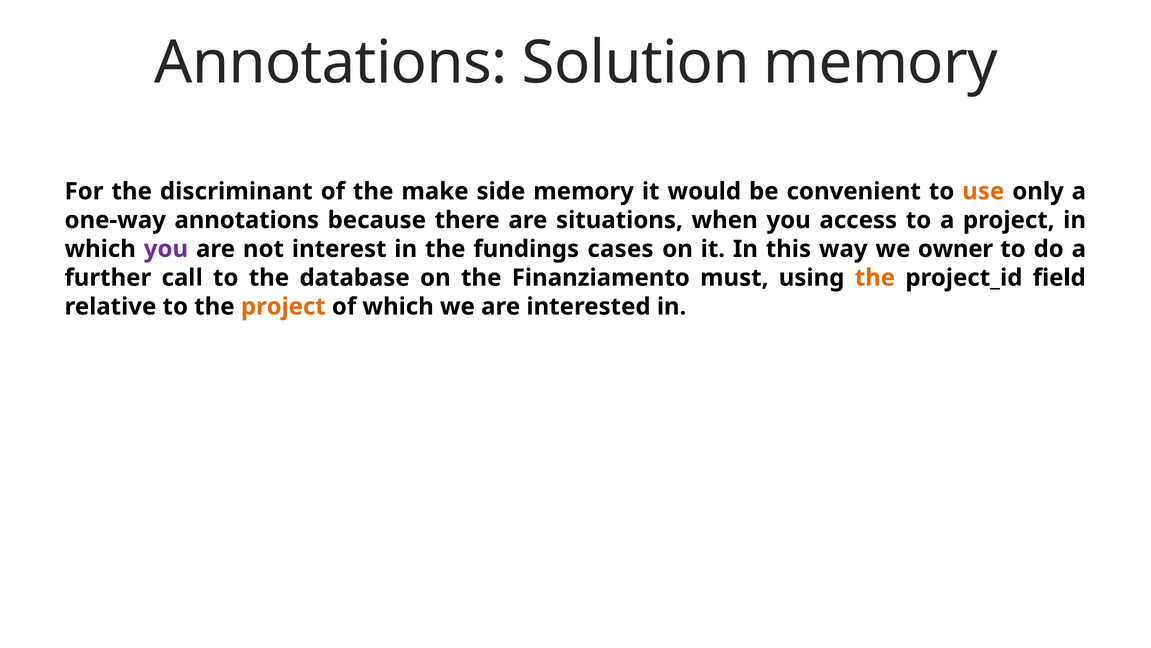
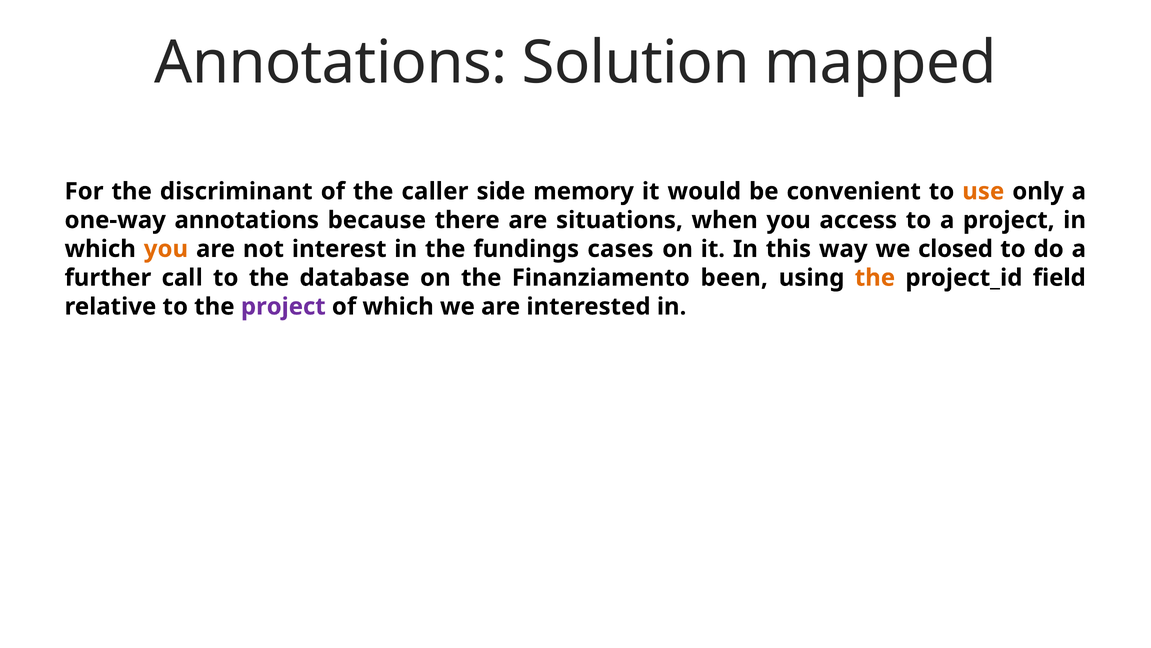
Solution memory: memory -> mapped (880, 63)
make: make -> caller (435, 191)
you colour: purple -> orange (166, 249)
owner: owner -> closed (955, 249)
must: must -> been (734, 278)
project colour: orange -> purple (283, 306)
